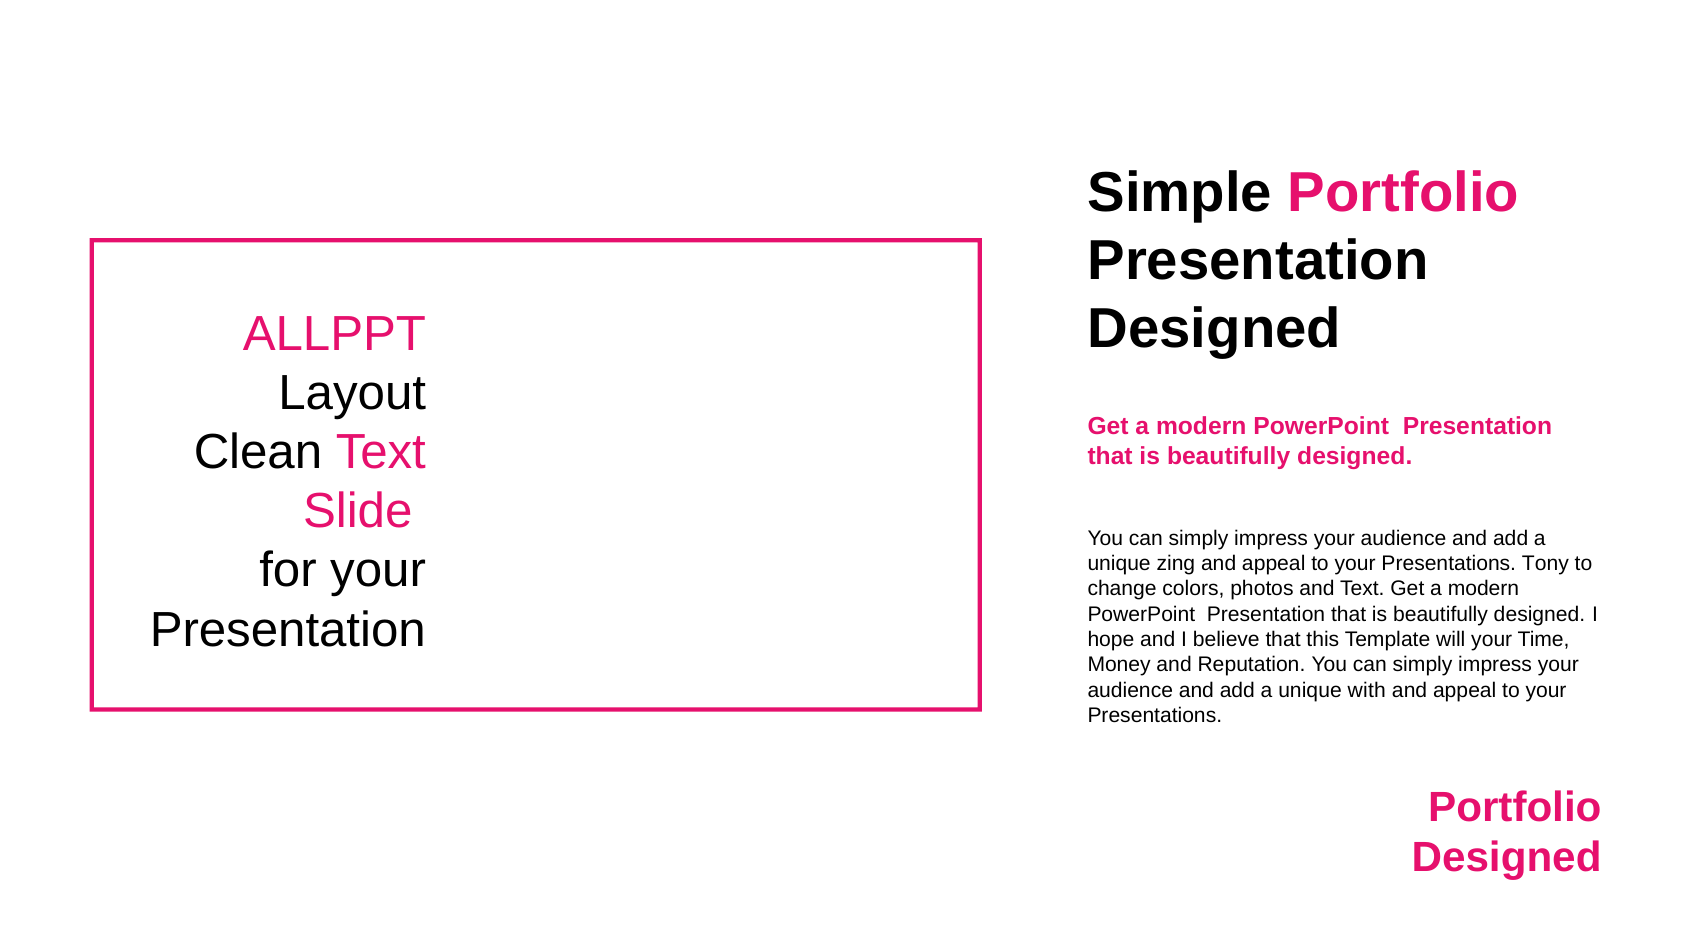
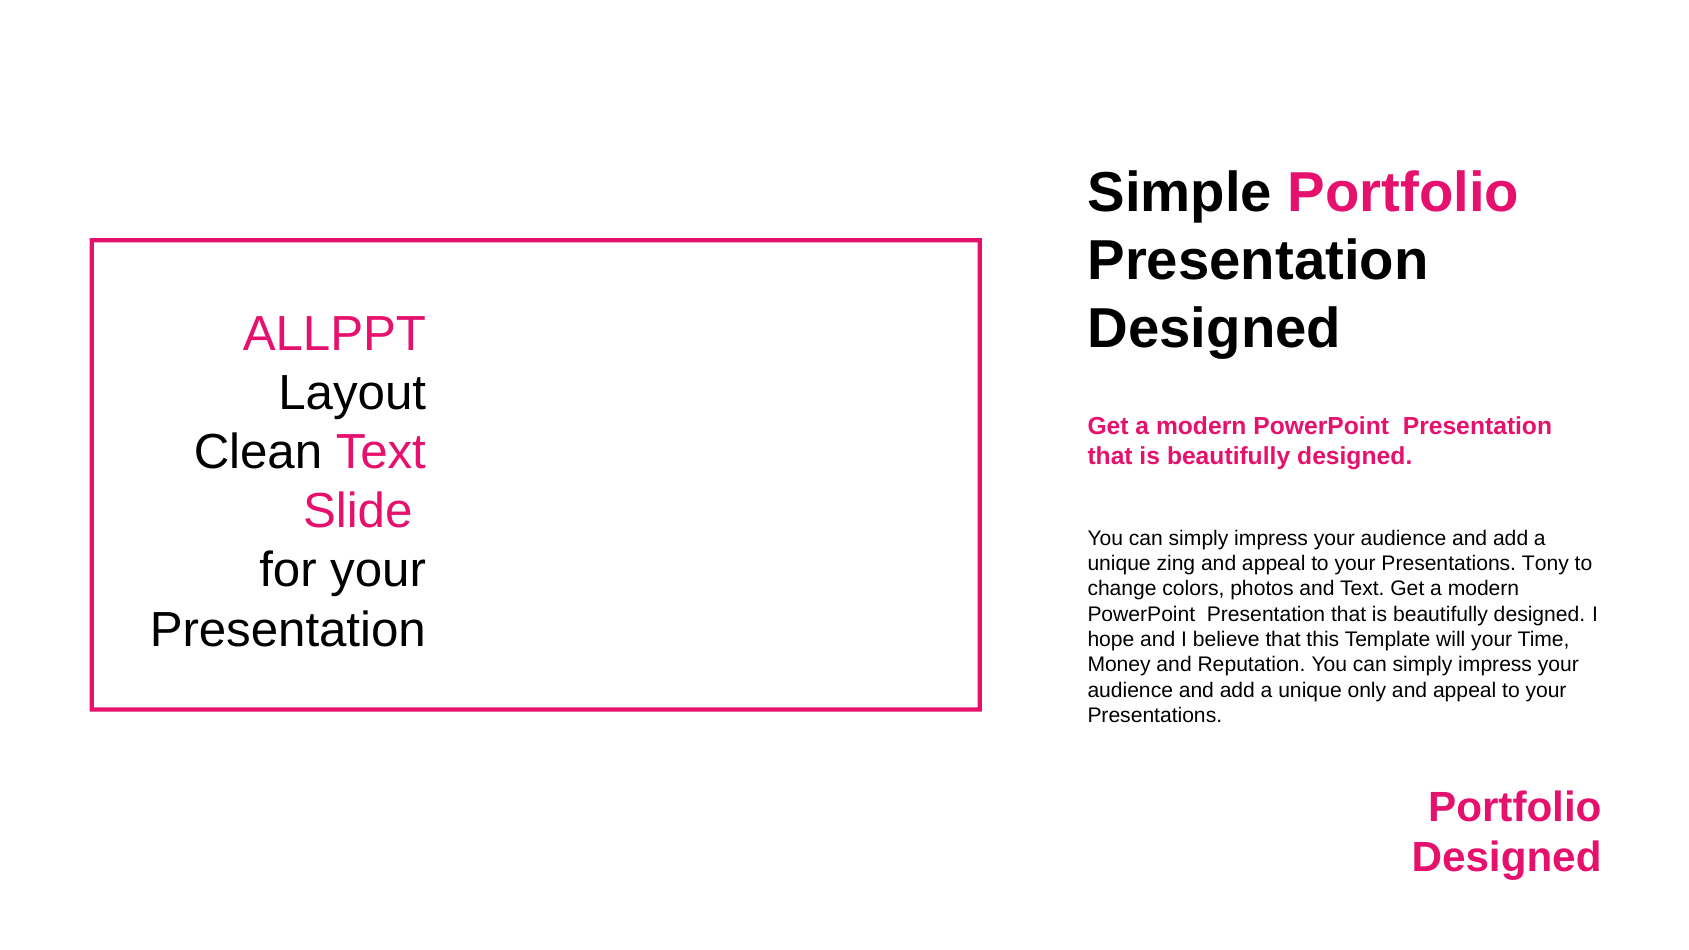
with: with -> only (1367, 690)
